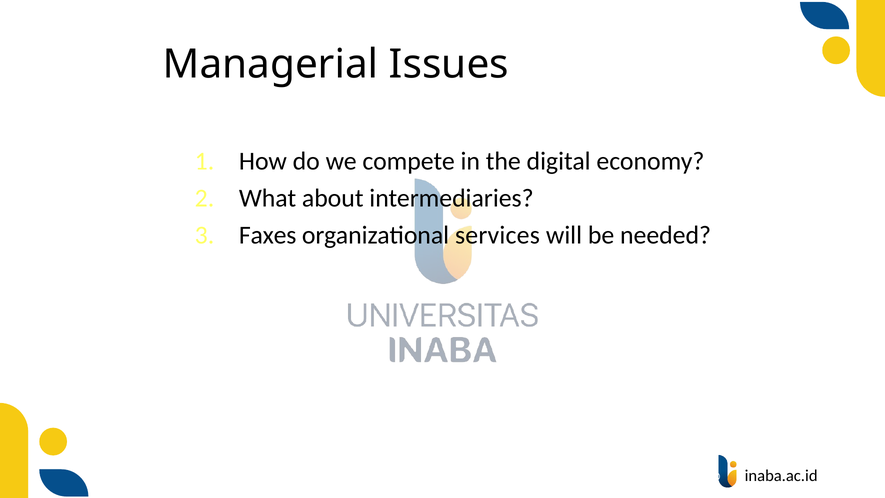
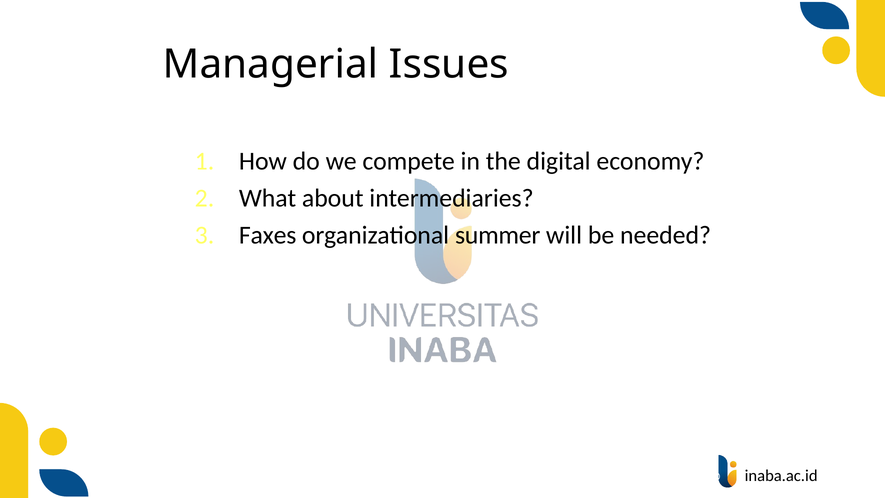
services: services -> summer (498, 235)
